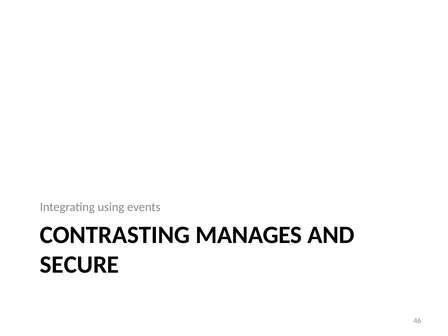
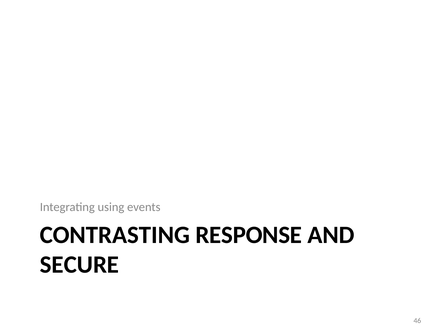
MANAGES: MANAGES -> RESPONSE (249, 235)
